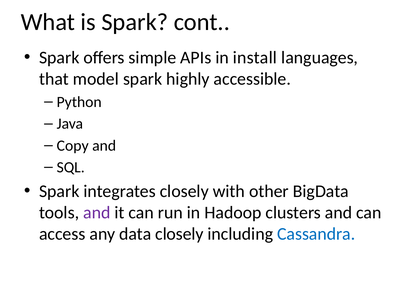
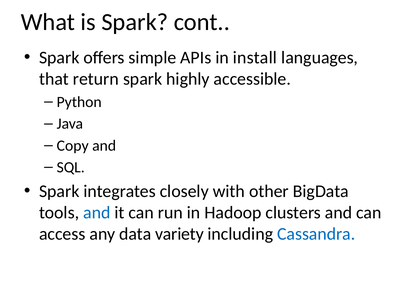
model: model -> return (96, 79)
and colour: purple -> blue (97, 212)
data closely: closely -> variety (179, 234)
